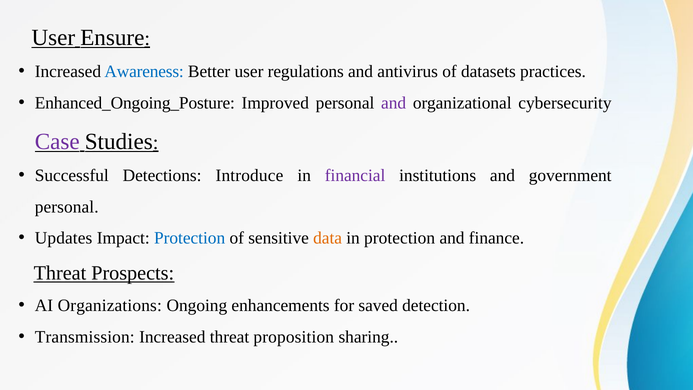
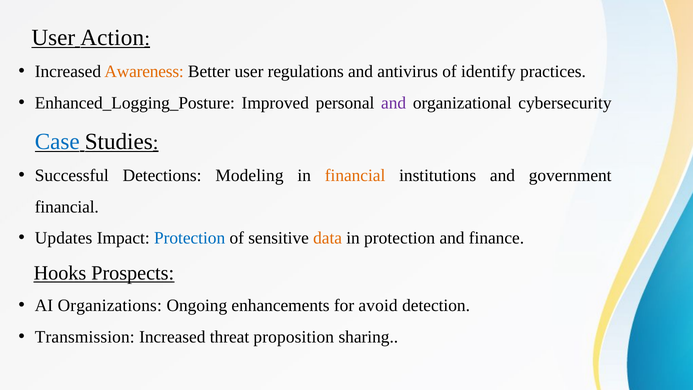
Ensure: Ensure -> Action (112, 37)
Awareness colour: blue -> orange (144, 72)
datasets: datasets -> identify (488, 72)
Enhanced_Ongoing_Posture: Enhanced_Ongoing_Posture -> Enhanced_Logging_Posture (135, 103)
Case colour: purple -> blue (57, 141)
Introduce: Introduce -> Modeling (249, 176)
financial colour: purple -> orange (355, 176)
personal: personal -> financial (67, 207)
Threat: Threat -> Hooks (60, 273)
saved: saved -> avoid (378, 306)
